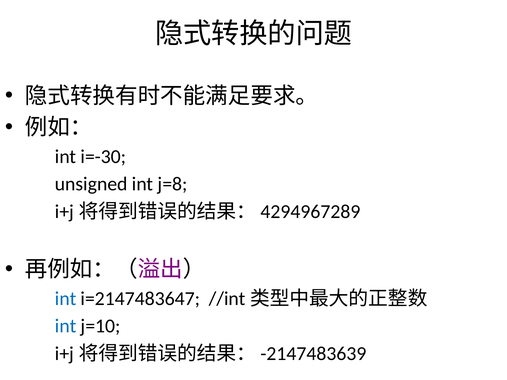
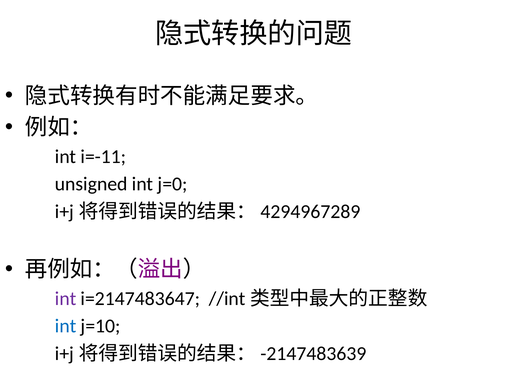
i=-30: i=-30 -> i=-11 (103, 157)
j=8: j=8 -> j=0 (173, 184)
int colour: blue -> purple (66, 299)
